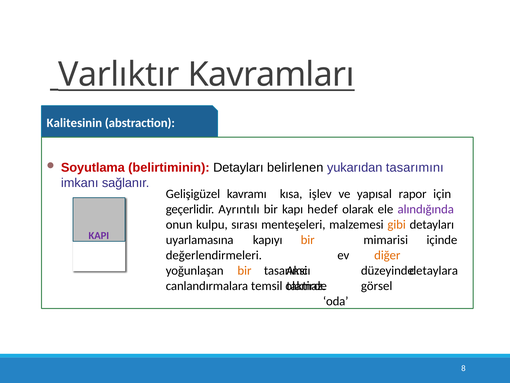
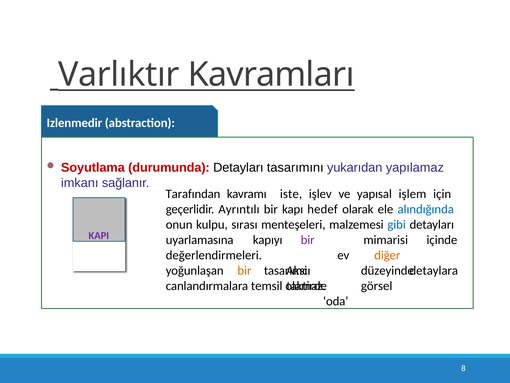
Kalitesinin: Kalitesinin -> Izlenmedir (74, 123)
belirtiminin: belirtiminin -> durumunda (169, 167)
belirlenen: belirlenen -> tasarımını (295, 167)
tasarımını: tasarımını -> yapılamaz (415, 167)
Gelişigüzel: Gelişigüzel -> Tarafından (193, 194)
kısa: kısa -> iste (291, 194)
rapor: rapor -> işlem (412, 194)
alındığında colour: purple -> blue (426, 209)
gibi colour: orange -> blue (397, 224)
bir colour: orange -> purple (308, 240)
